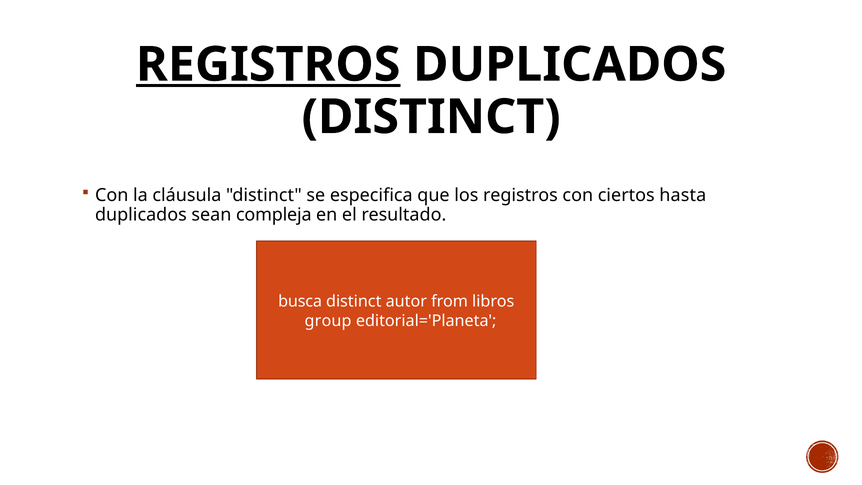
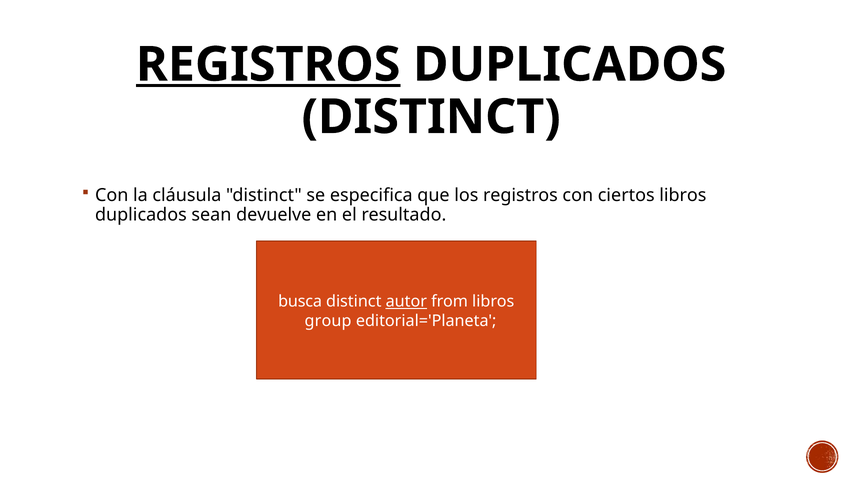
ciertos hasta: hasta -> libros (683, 195)
compleja: compleja -> devuelve (274, 215)
autor underline: none -> present (406, 301)
